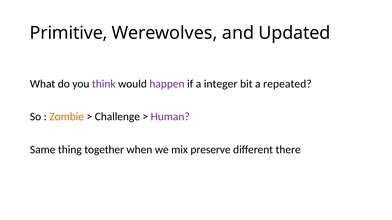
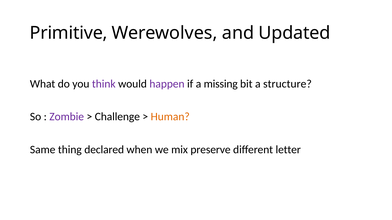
integer: integer -> missing (221, 84)
repeated: repeated -> structure (287, 84)
Zombie colour: orange -> purple (67, 117)
Human colour: purple -> orange (170, 117)
together: together -> declared (104, 150)
there: there -> letter (288, 150)
